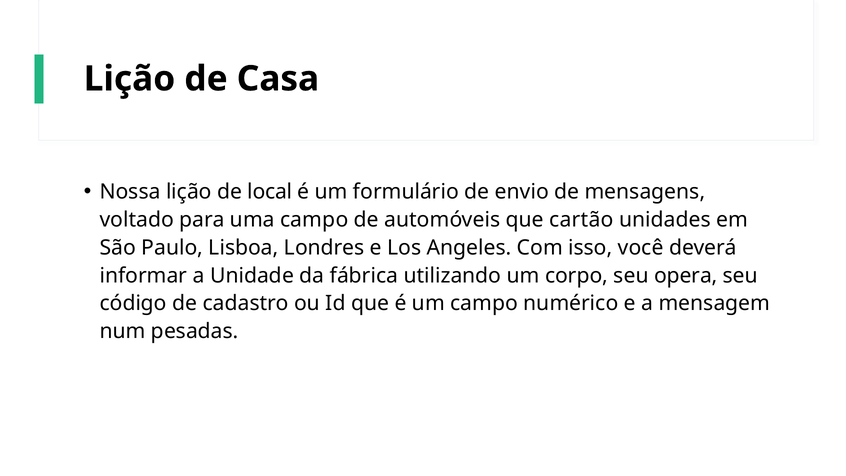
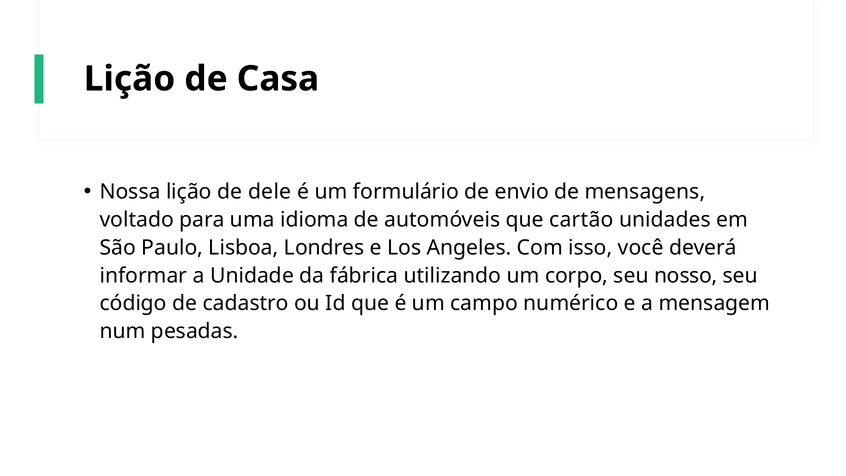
local: local -> dele (270, 192)
uma campo: campo -> idioma (314, 220)
opera: opera -> nosso (686, 276)
